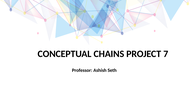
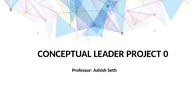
CHAINS: CHAINS -> LEADER (109, 54)
7: 7 -> 0 (166, 54)
